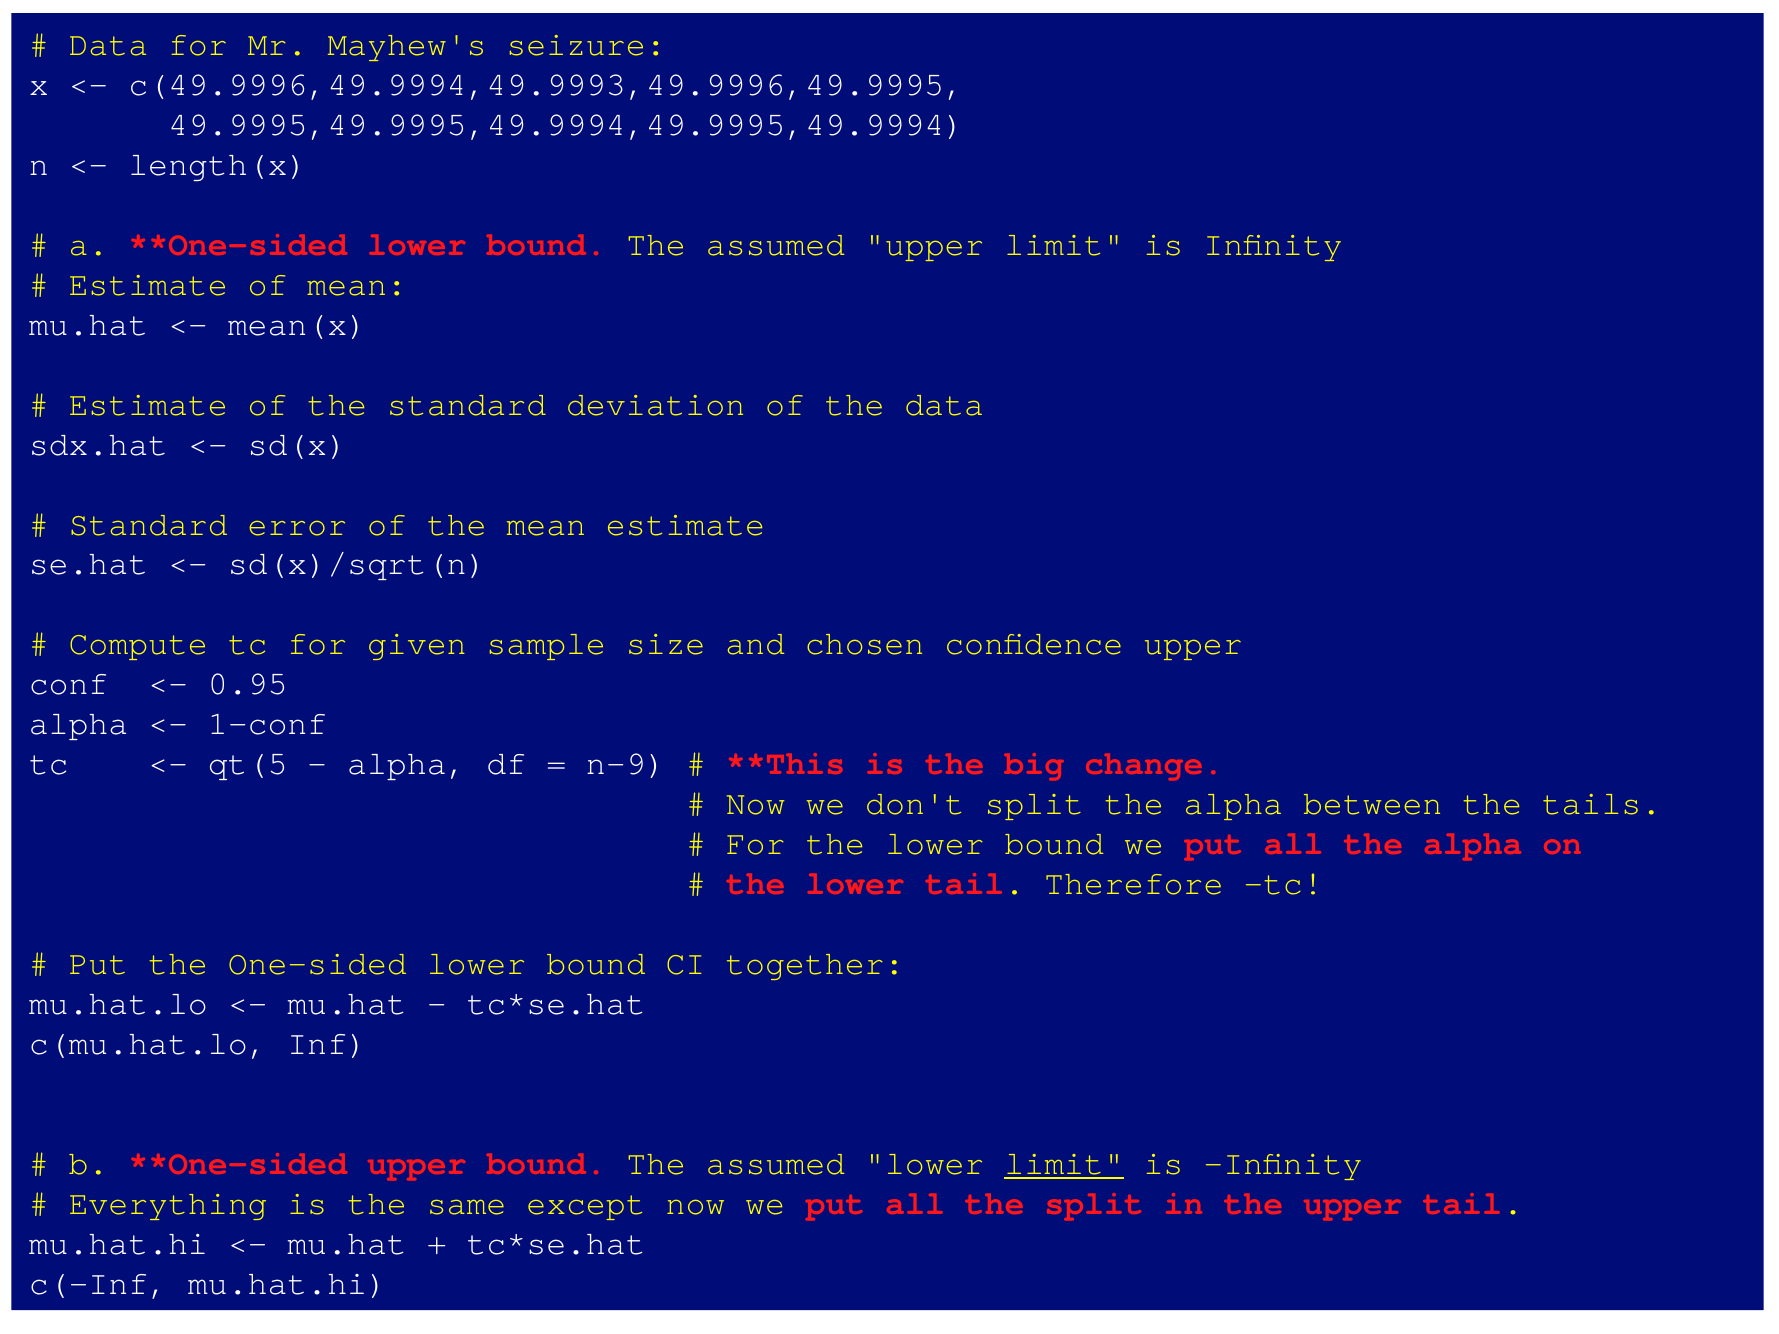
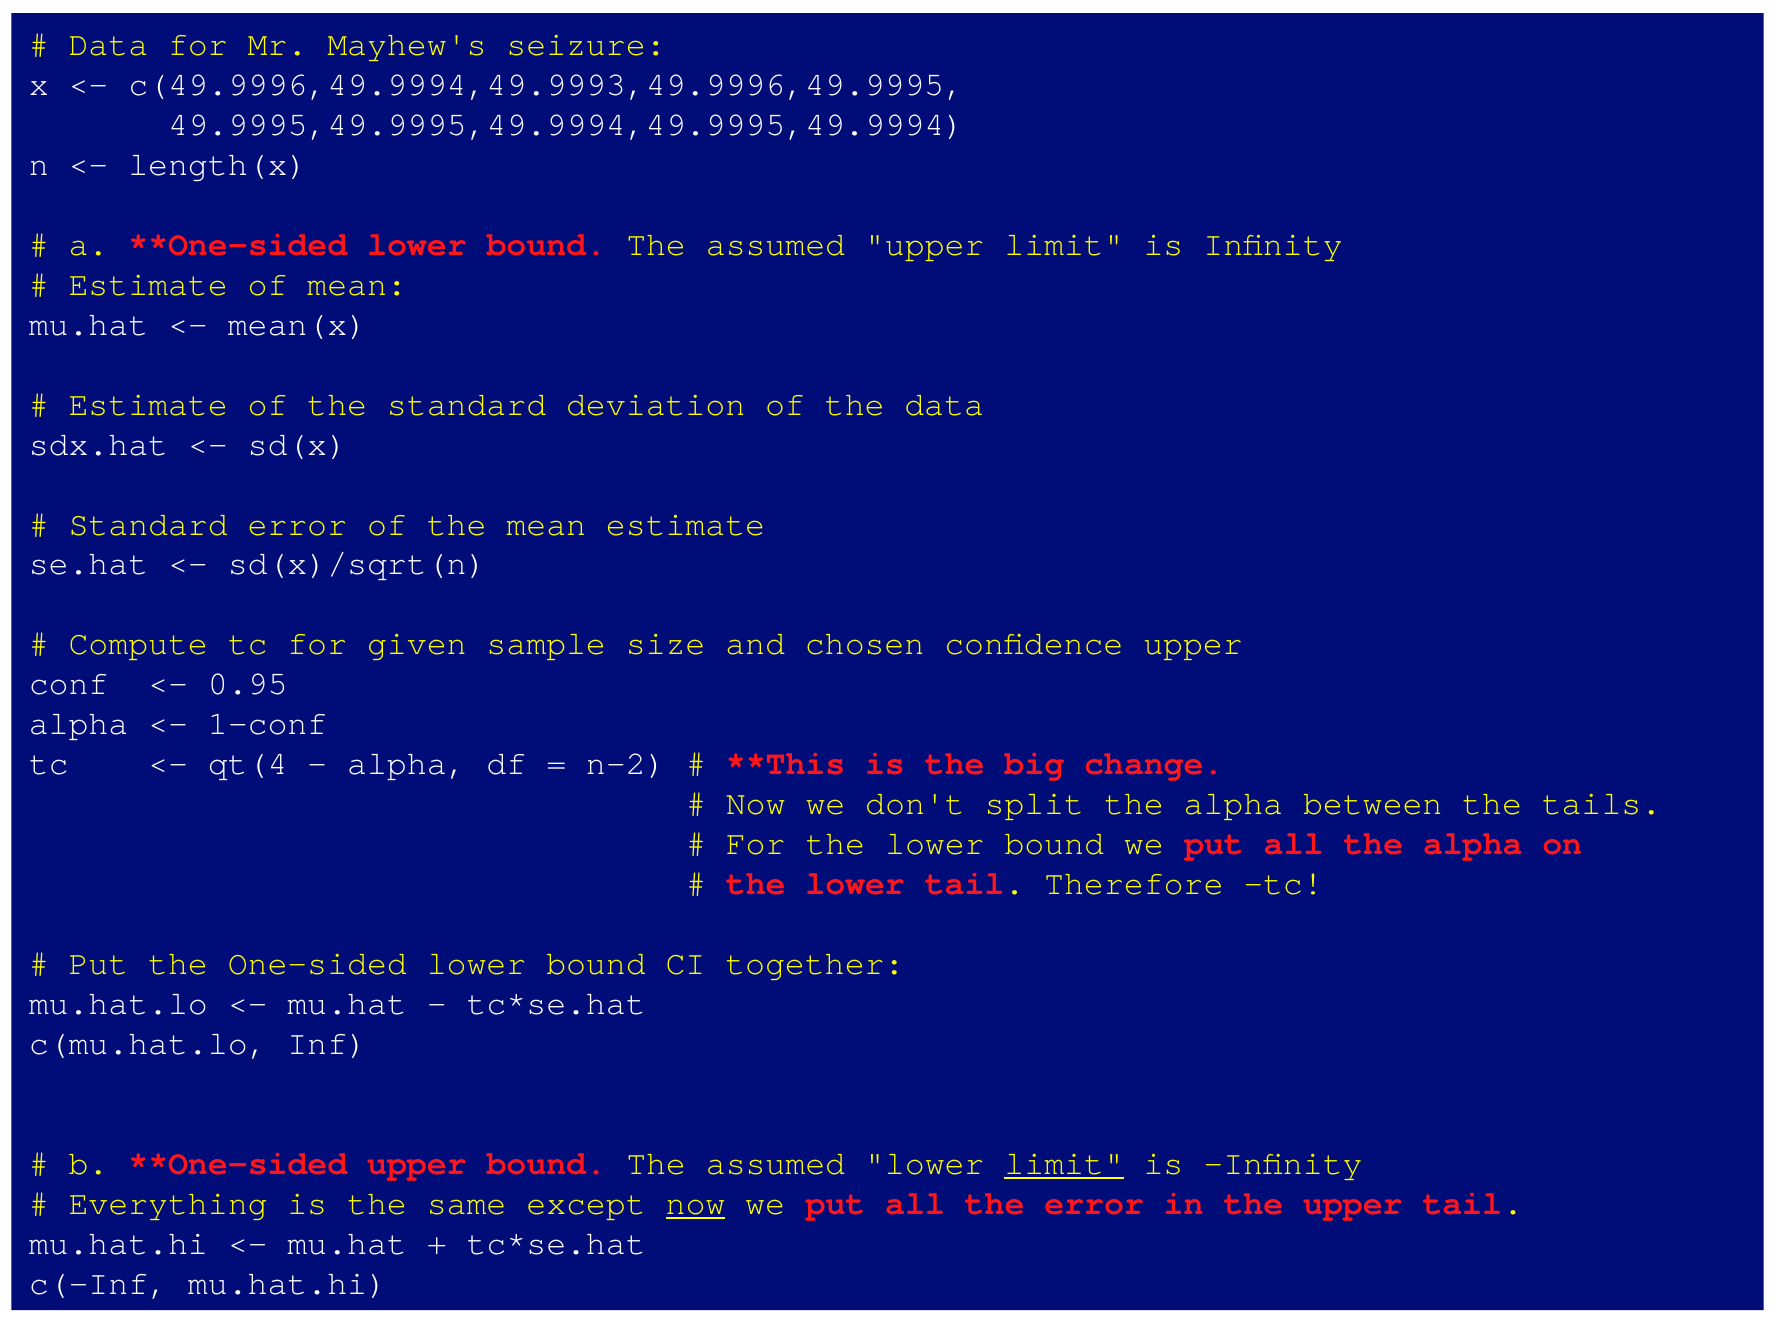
qt(5: qt(5 -> qt(4 (248, 764)
n-9: n-9 -> n-2 (626, 764)
now underline: none -> present (696, 1204)
the split: split -> error (1094, 1204)
